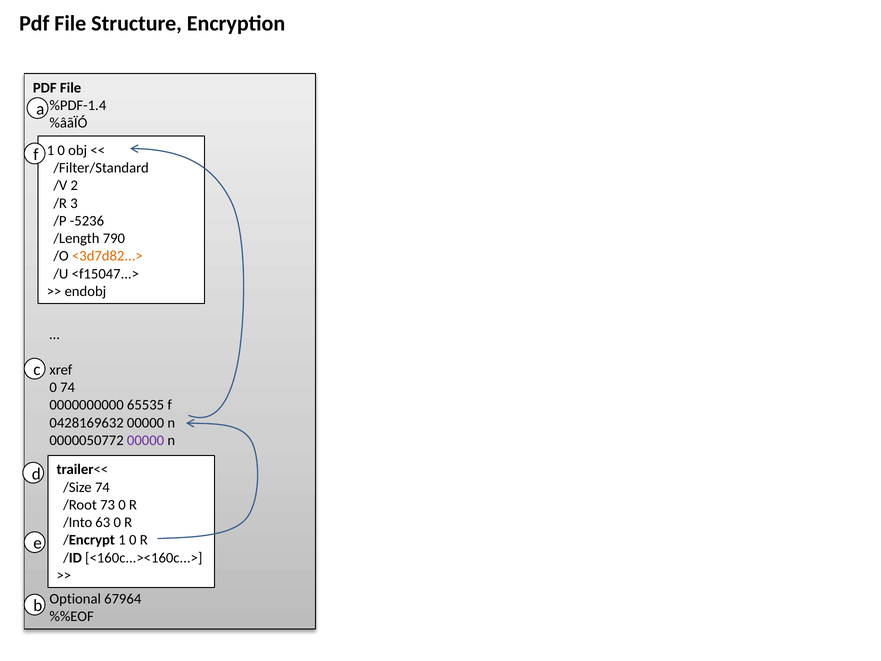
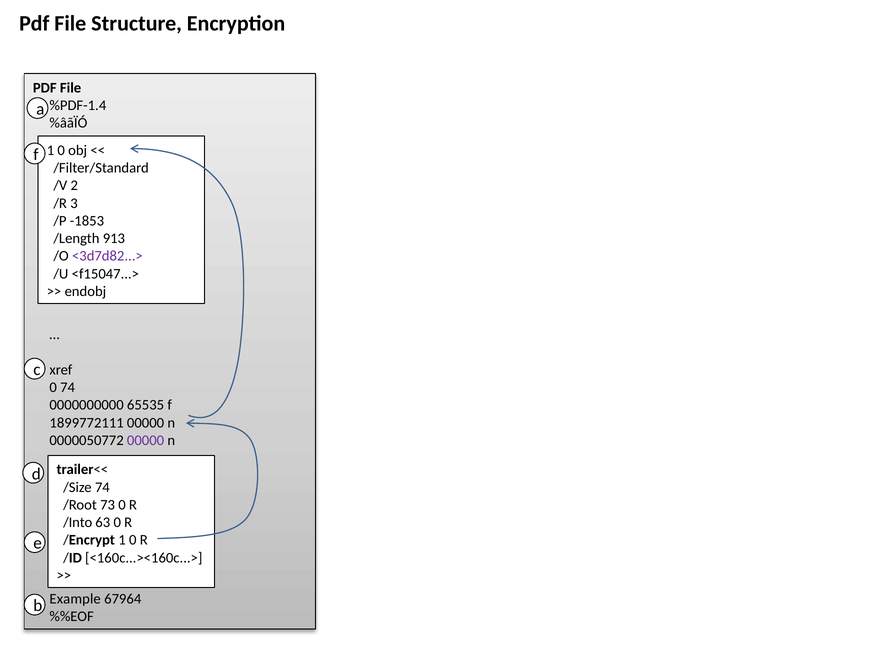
-5236: -5236 -> -1853 (87, 221)
790: 790 -> 913 (114, 238)
<3d7d82...> colour: orange -> purple (107, 256)
0428169632: 0428169632 -> 1899772111 (87, 423)
Optional: Optional -> Example (75, 599)
